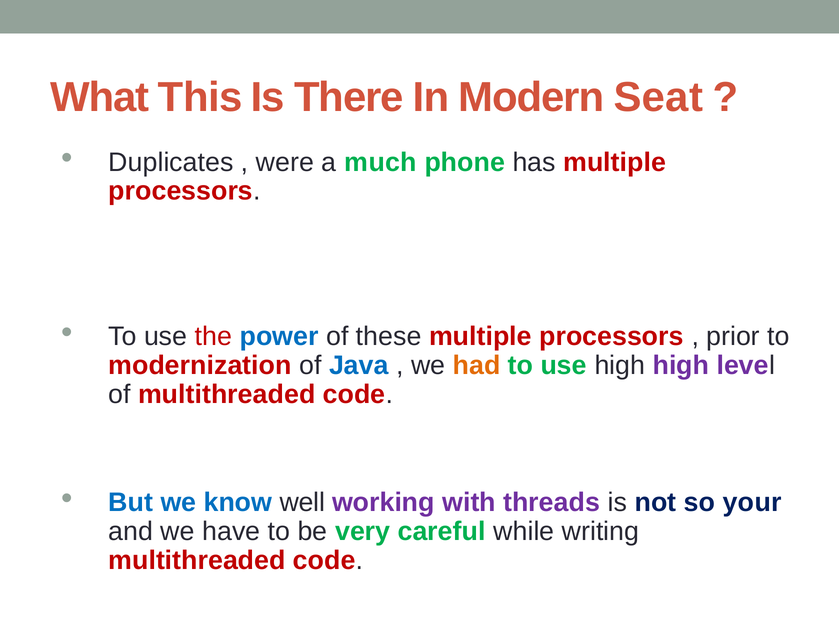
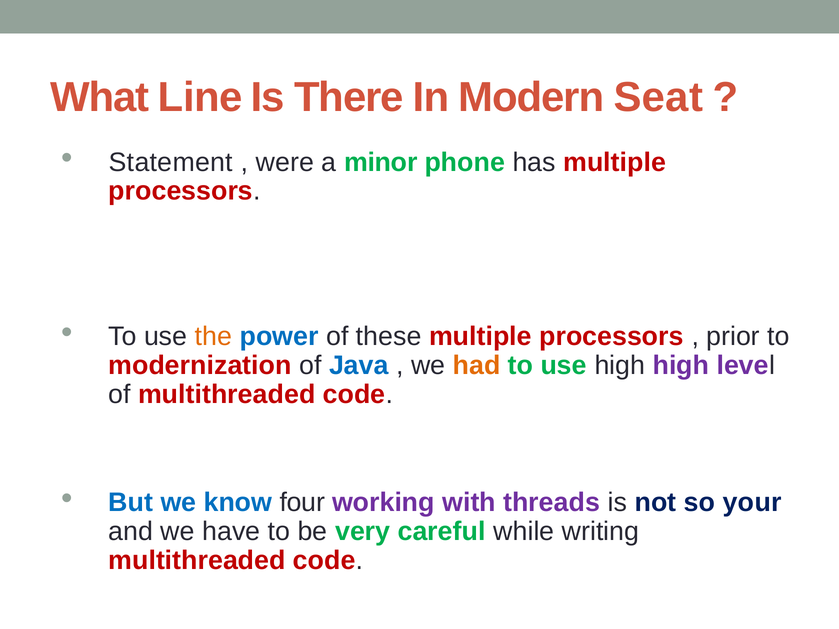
This: This -> Line (200, 97)
Duplicates: Duplicates -> Statement (171, 162)
much: much -> minor (381, 162)
the colour: red -> orange (213, 337)
well: well -> four (302, 503)
